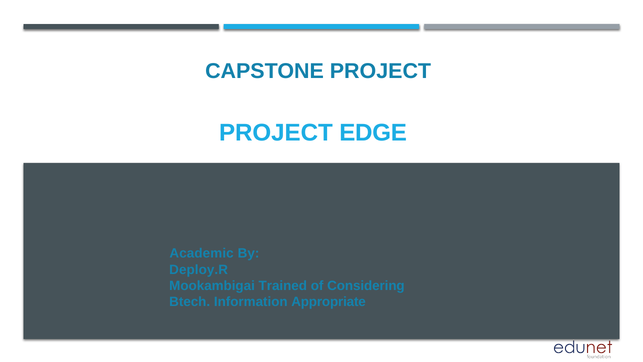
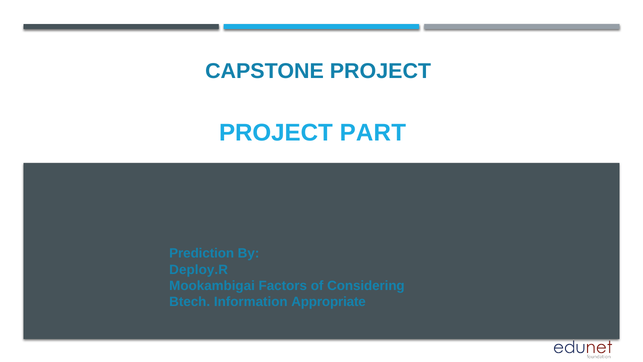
EDGE: EDGE -> PART (373, 132)
Academic: Academic -> Prediction (202, 253)
Trained: Trained -> Factors (283, 285)
